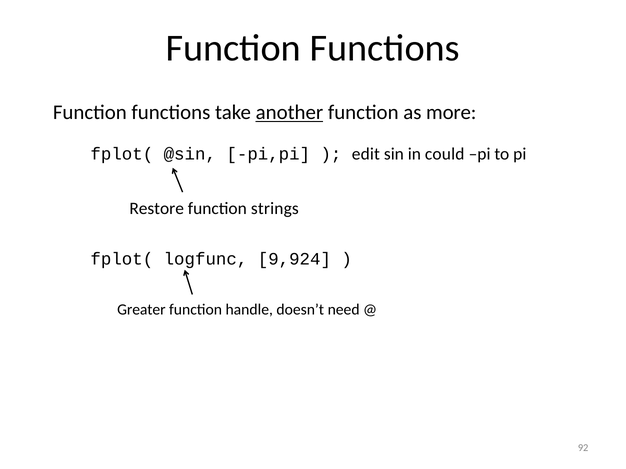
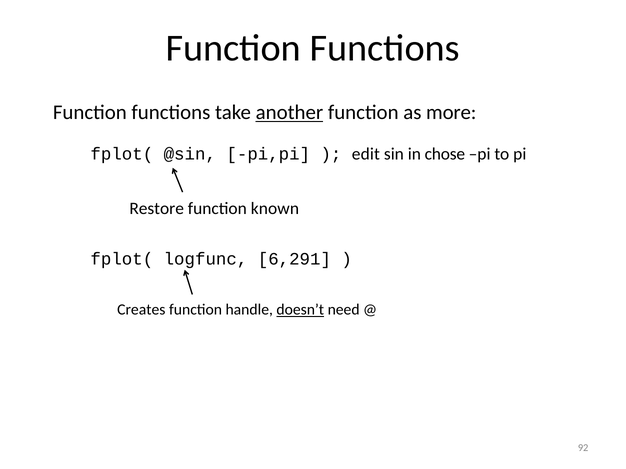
could: could -> chose (445, 154)
strings: strings -> known (275, 209)
9,924: 9,924 -> 6,291 (294, 259)
Greater: Greater -> Creates (141, 310)
doesn’t underline: none -> present (300, 310)
